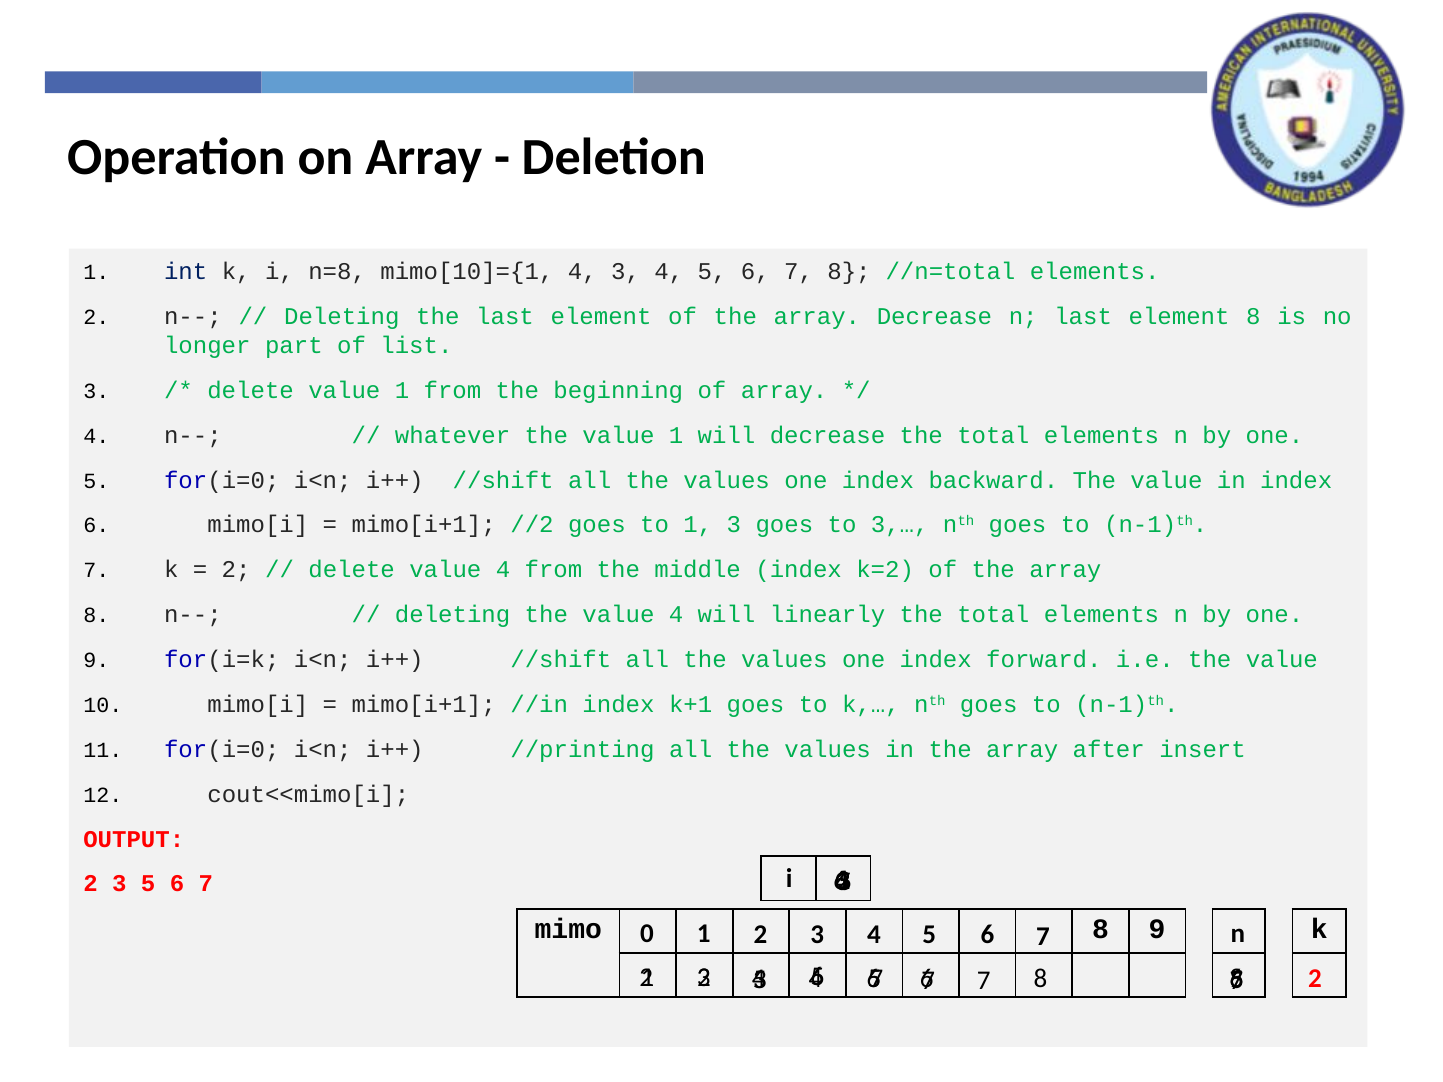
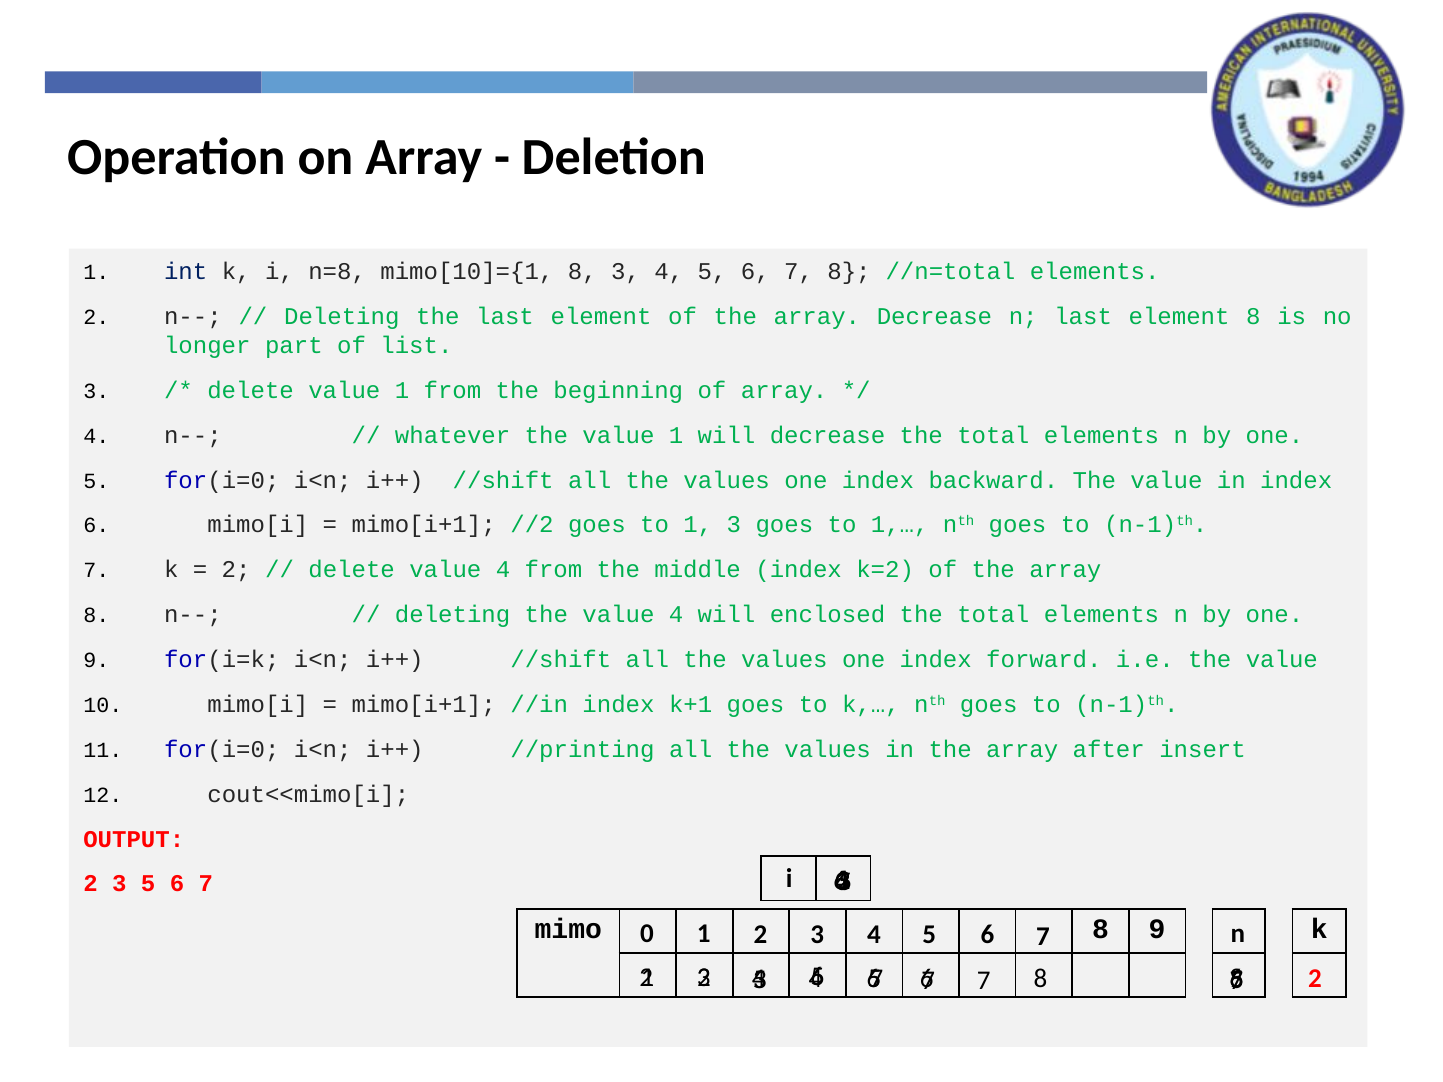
mimo[10]={1 4: 4 -> 8 (582, 272)
3,…: 3,… -> 1,… (900, 525)
linearly: linearly -> enclosed (827, 615)
